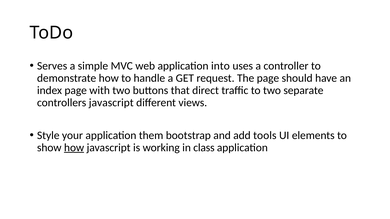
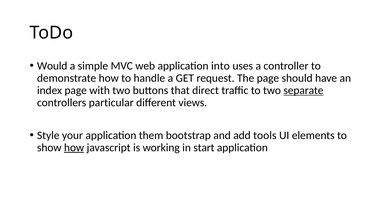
Serves: Serves -> Would (52, 66)
separate underline: none -> present (303, 91)
controllers javascript: javascript -> particular (111, 103)
class: class -> start (204, 148)
